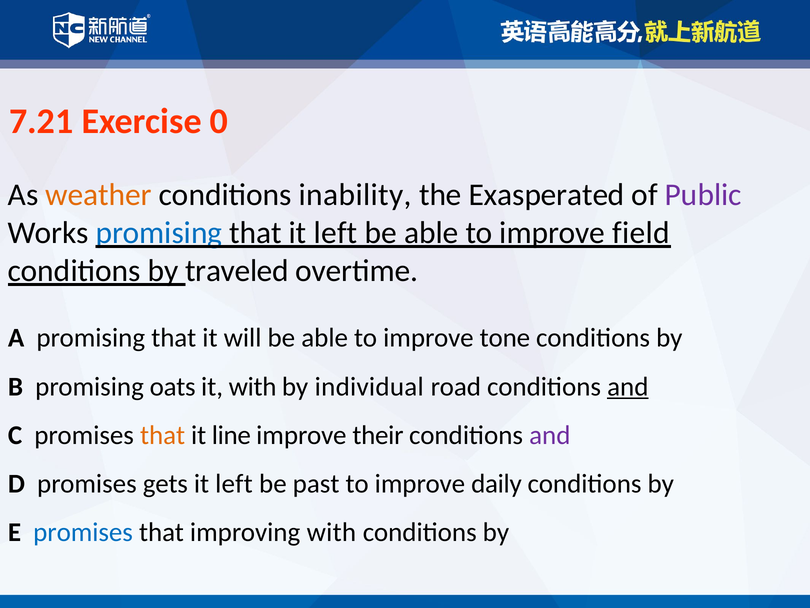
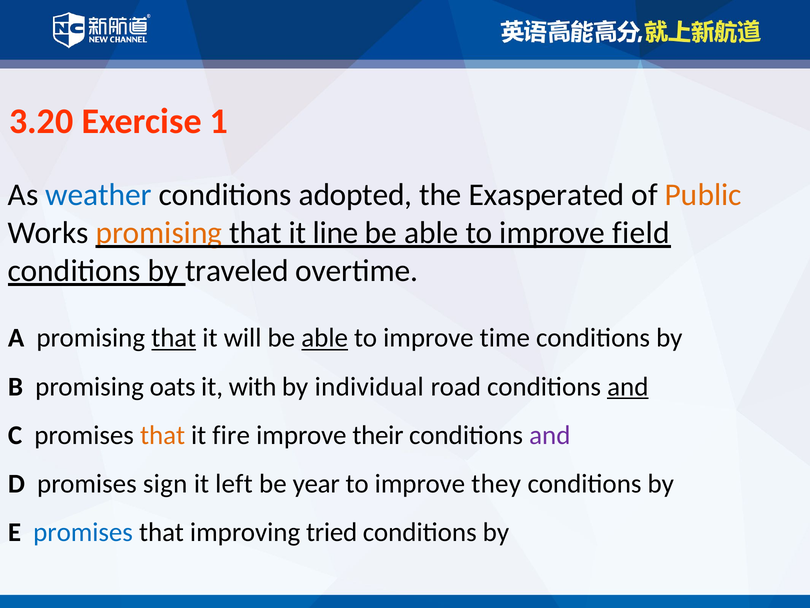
7.21: 7.21 -> 3.20 (41, 121)
0: 0 -> 1 (219, 121)
weather colour: orange -> blue (99, 195)
inability: inability -> adopted (355, 195)
Public colour: purple -> orange (703, 195)
promising colour: blue -> orange (159, 233)
that it left: left -> line (336, 233)
that underline: none -> present (174, 338)
able underline: none -> present (325, 338)
tone: tone -> time (505, 338)
line: line -> fire (231, 435)
gets: gets -> sign (165, 484)
past: past -> year (316, 484)
daily: daily -> they (496, 484)
improving with: with -> tried (332, 532)
